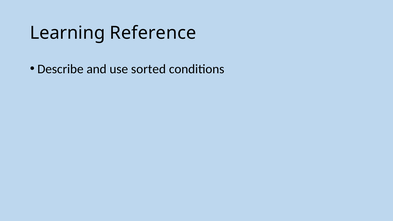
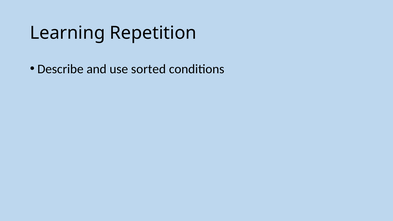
Reference: Reference -> Repetition (153, 33)
